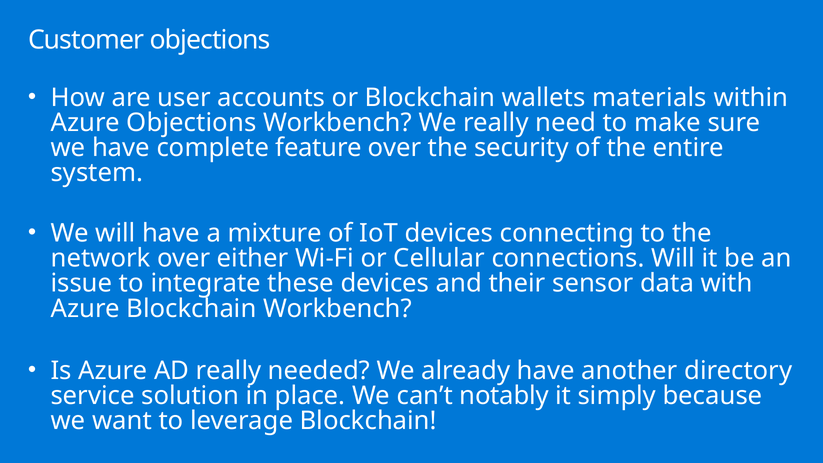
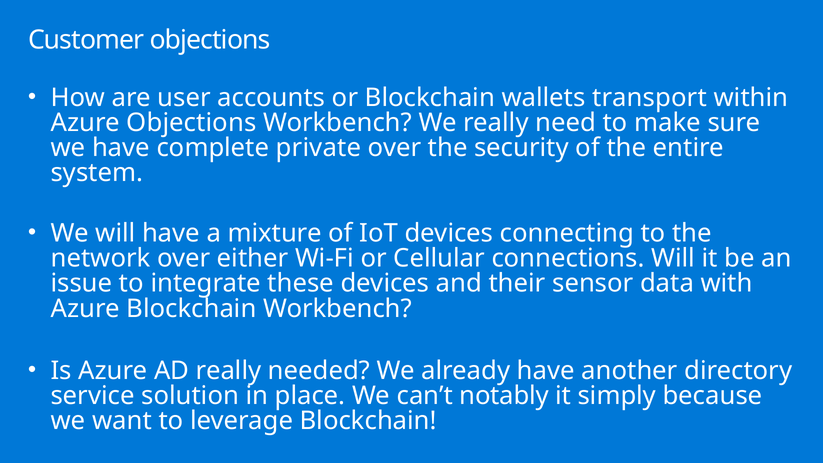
materials: materials -> transport (650, 98)
feature: feature -> private (319, 148)
